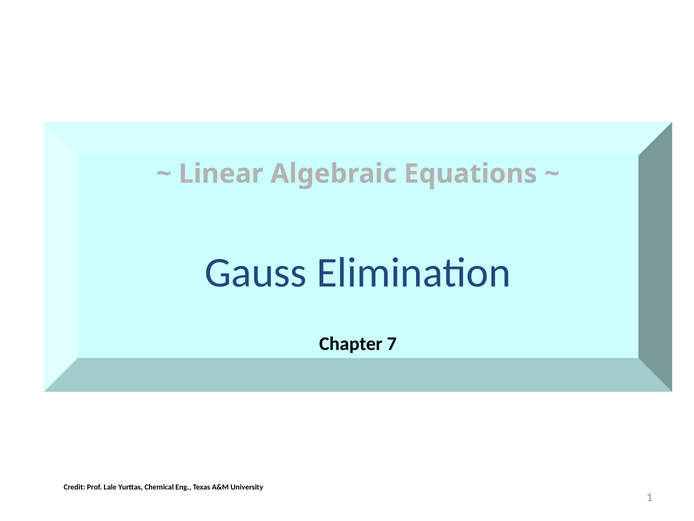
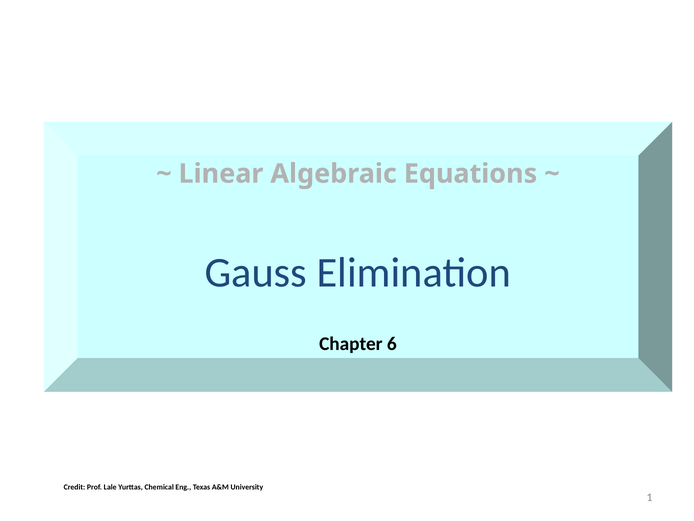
7: 7 -> 6 (392, 343)
